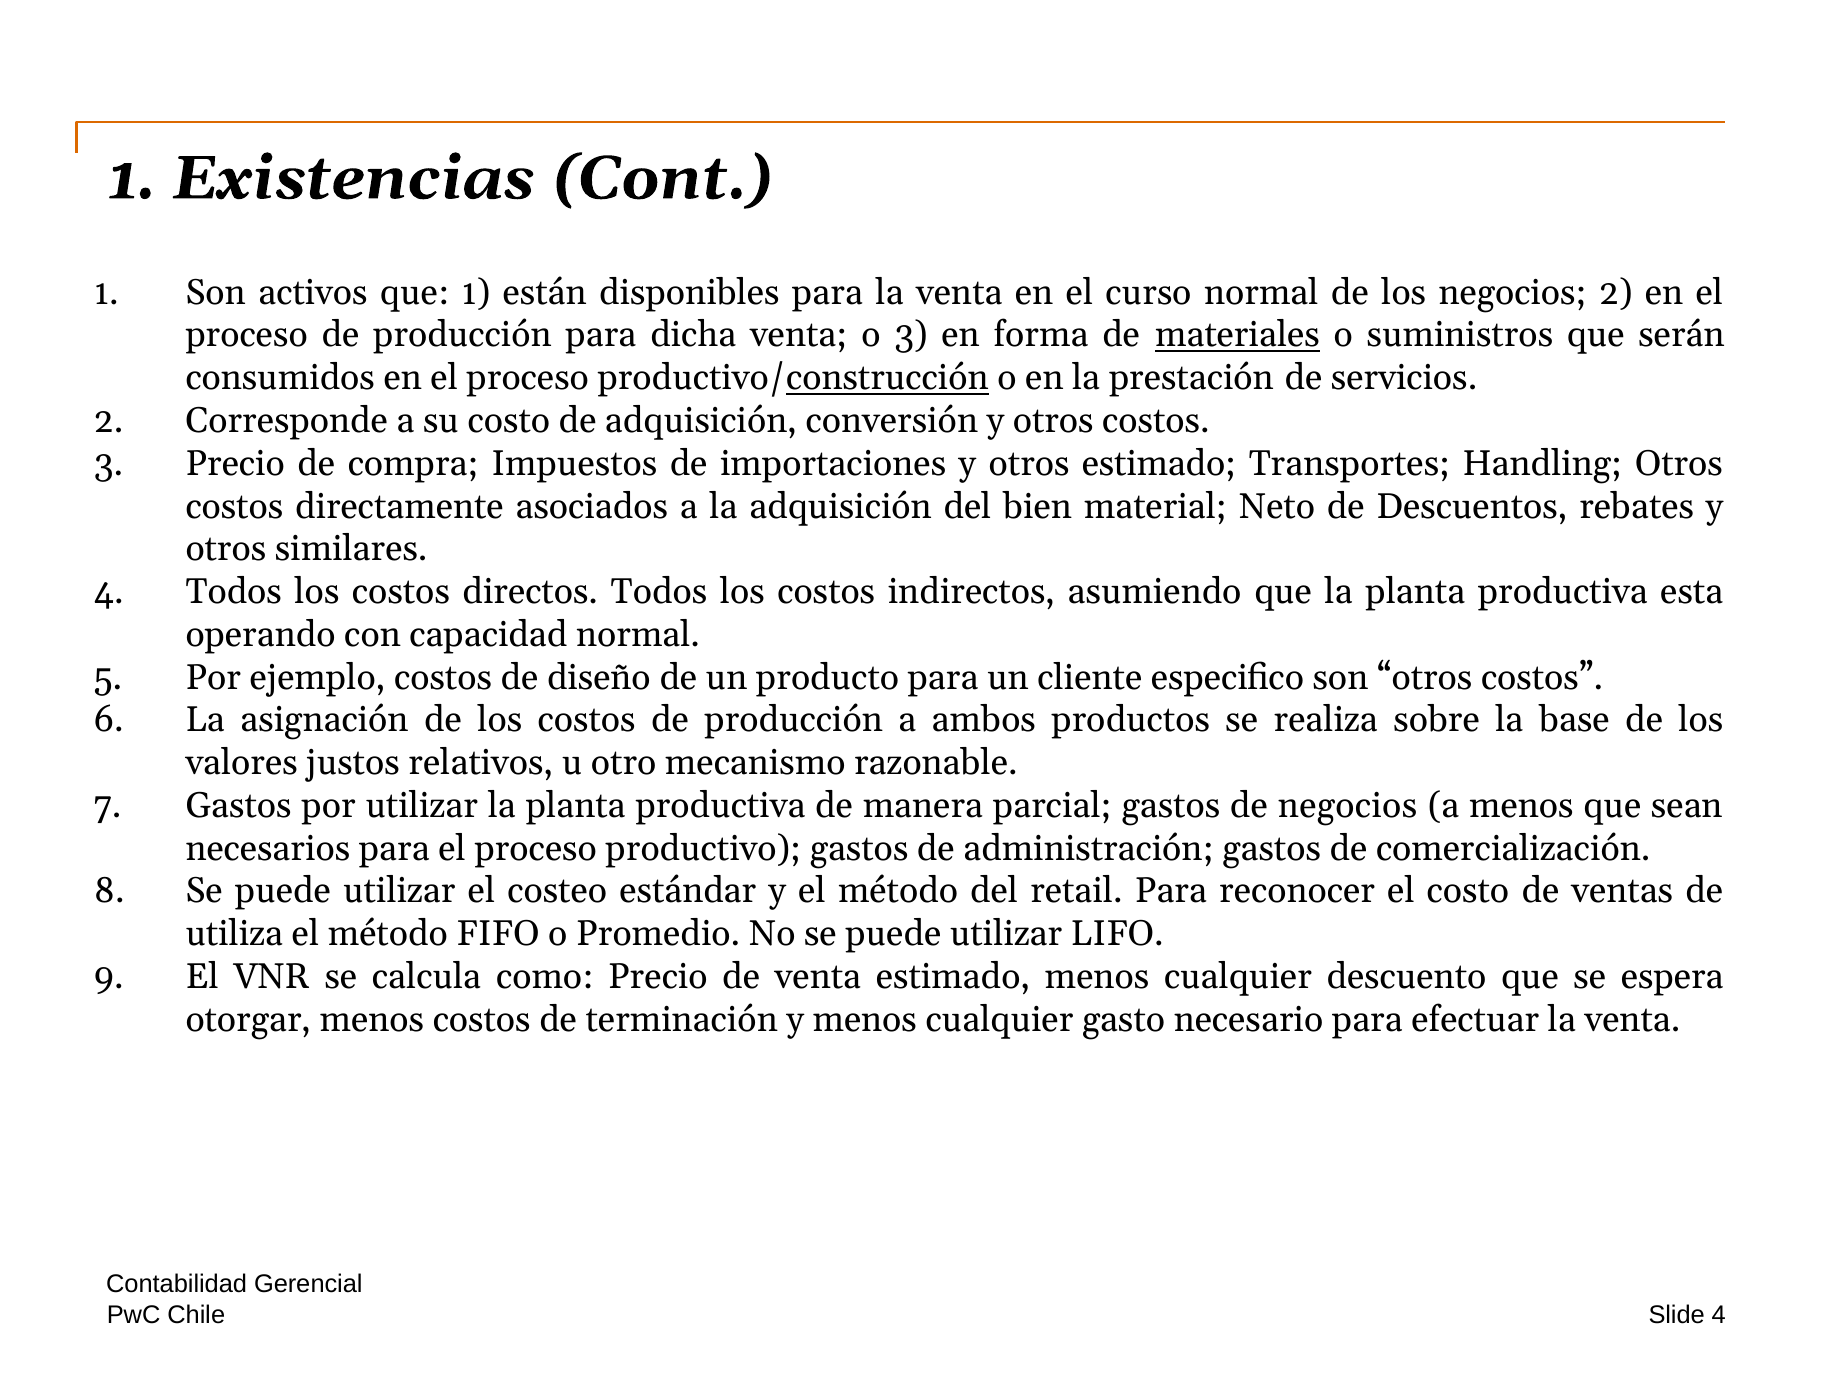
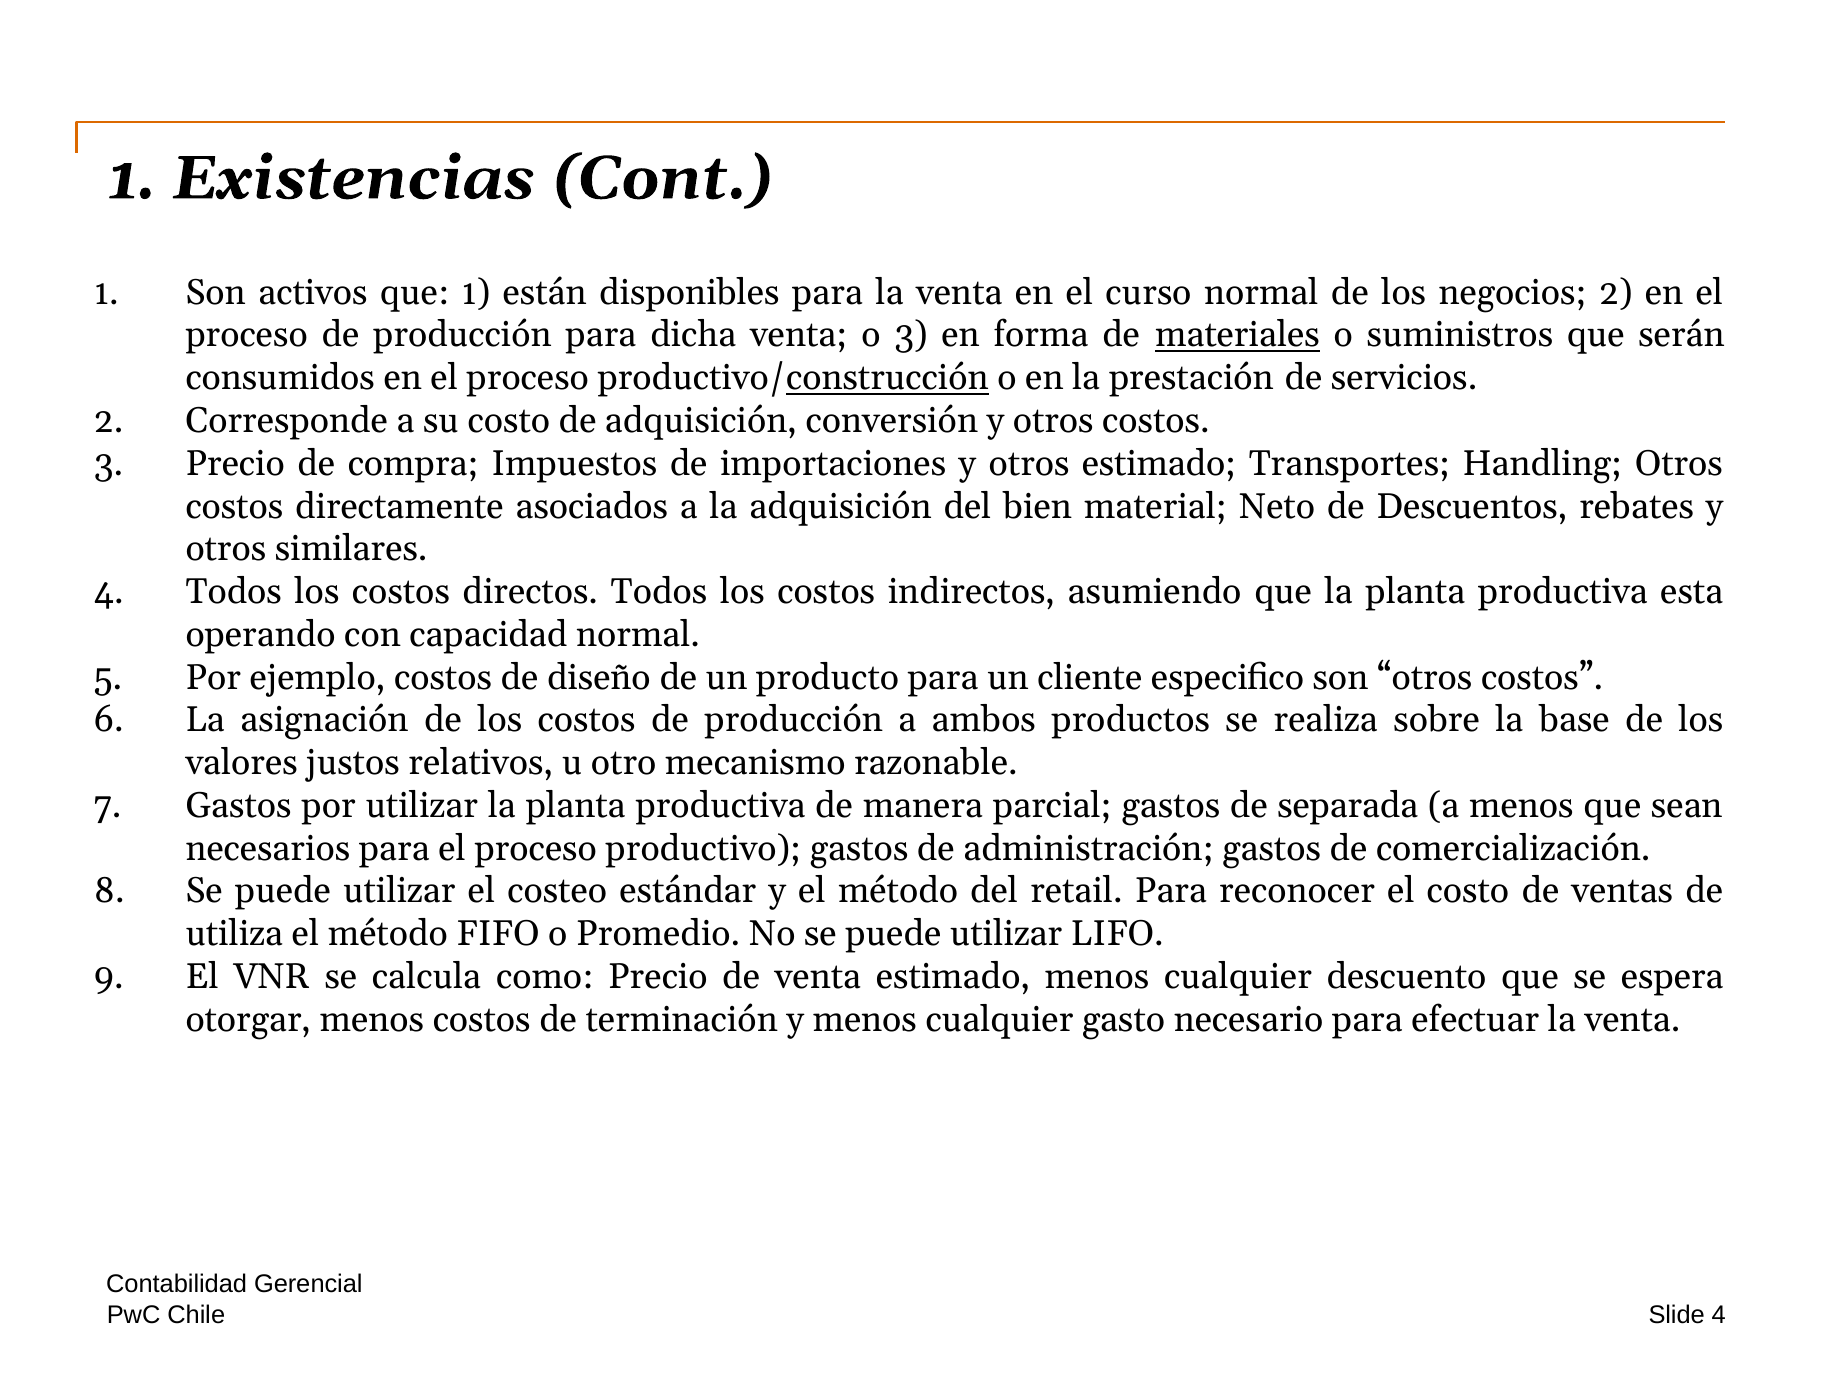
de negocios: negocios -> separada (1348, 806)
